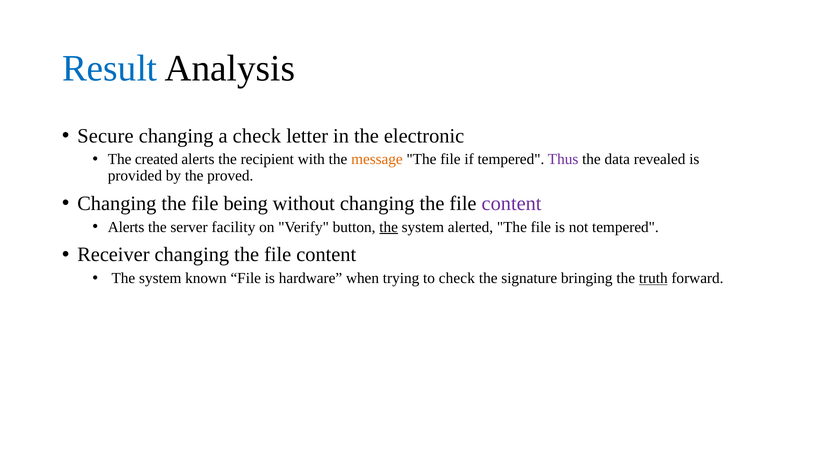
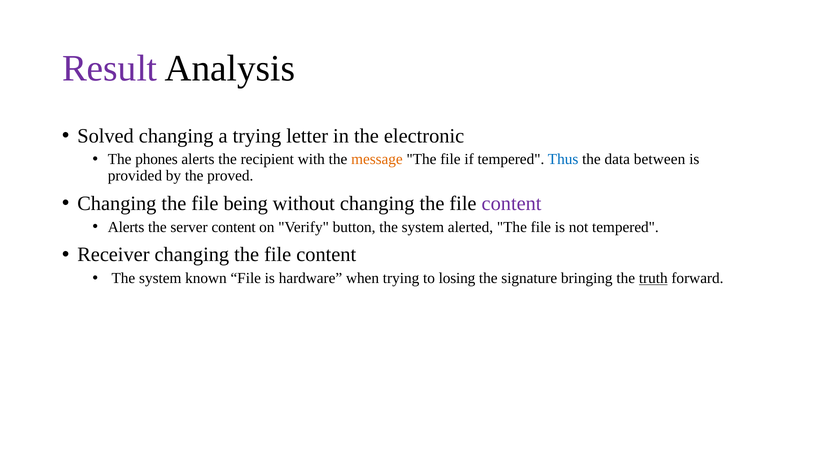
Result colour: blue -> purple (110, 68)
Secure: Secure -> Solved (106, 136)
a check: check -> trying (257, 136)
created: created -> phones (157, 159)
Thus colour: purple -> blue (563, 159)
revealed: revealed -> between (660, 159)
server facility: facility -> content (234, 227)
the underline: present -> none (389, 227)
to check: check -> losing (457, 278)
